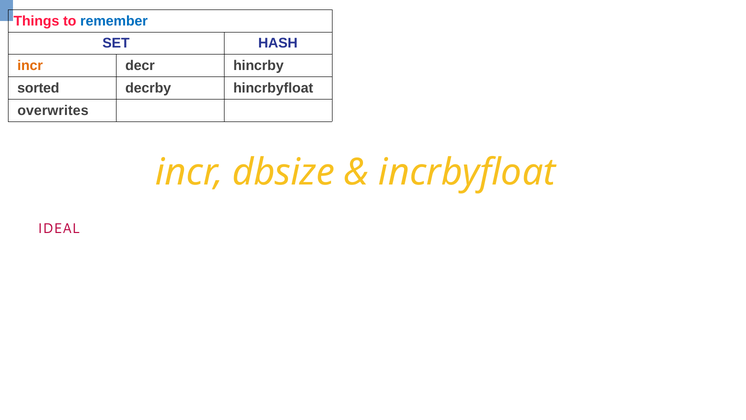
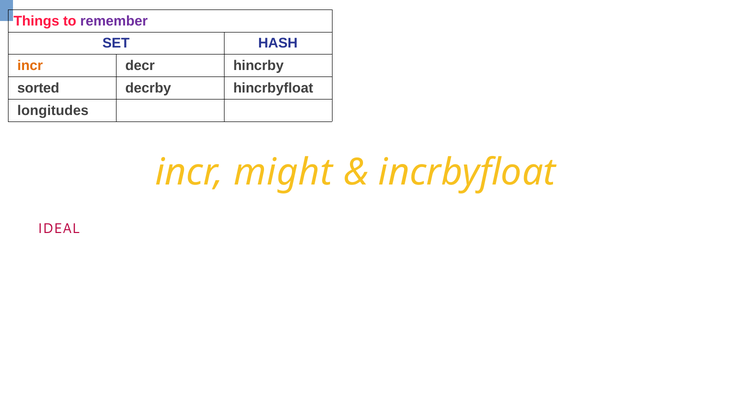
remember colour: blue -> purple (114, 21)
overwrites: overwrites -> longitudes (53, 111)
dbsize: dbsize -> might (283, 172)
